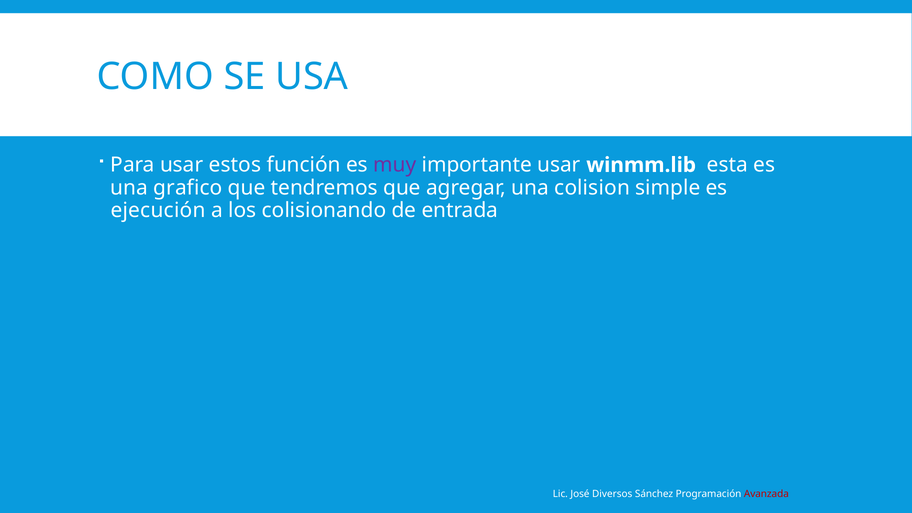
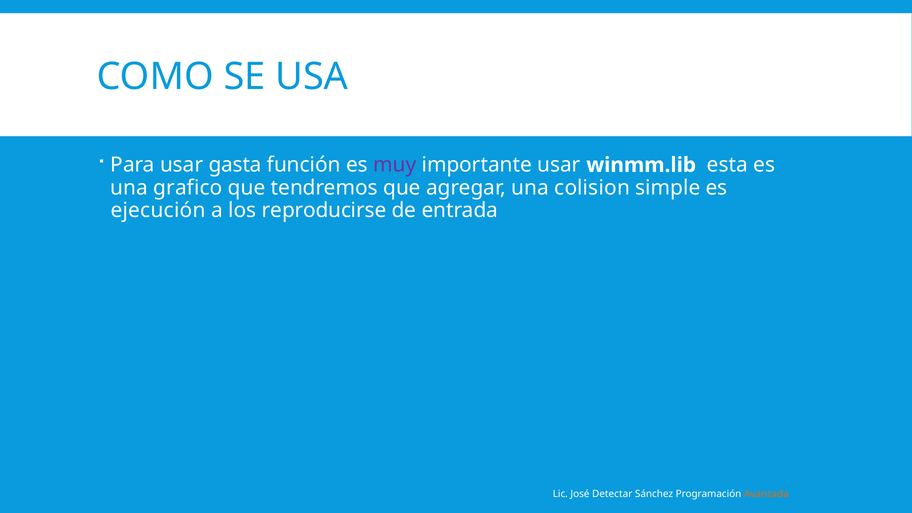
estos: estos -> gasta (235, 165)
colisionando: colisionando -> reproducirse (324, 210)
Diversos: Diversos -> Detectar (612, 494)
Avanzada colour: red -> orange (766, 494)
